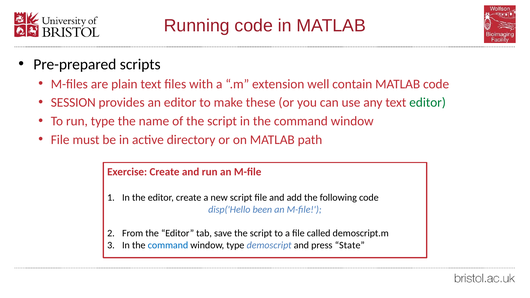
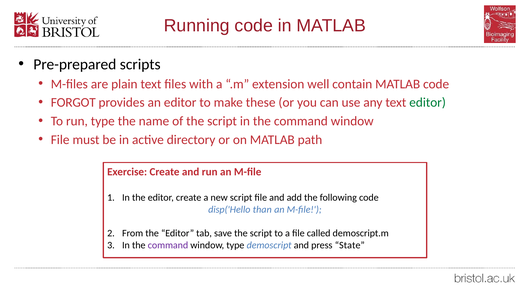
SESSION: SESSION -> FORGOT (73, 103)
been: been -> than (262, 209)
command colour: blue -> purple (168, 245)
